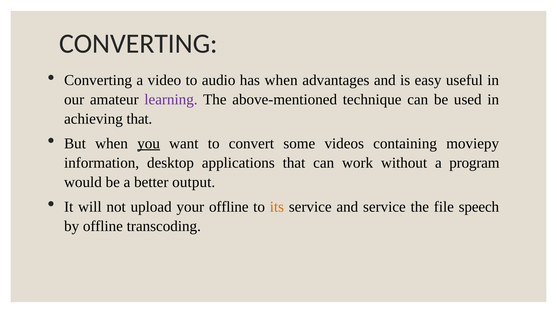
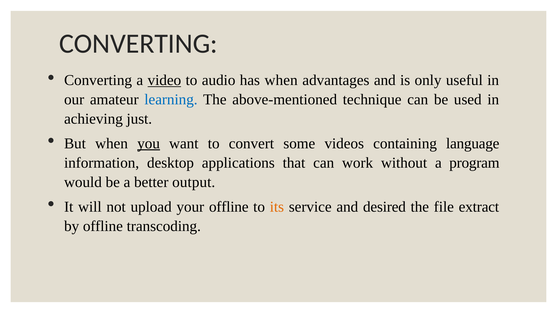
video underline: none -> present (164, 80)
easy: easy -> only (428, 80)
learning colour: purple -> blue (171, 100)
achieving that: that -> just (139, 119)
moviepy: moviepy -> language (473, 144)
and service: service -> desired (384, 207)
speech: speech -> extract (479, 207)
